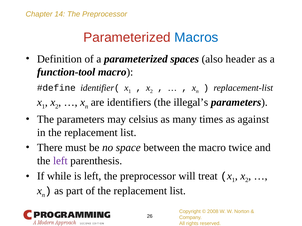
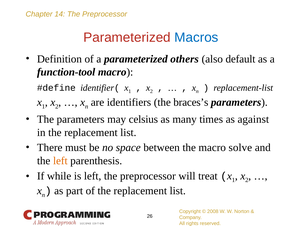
spaces: spaces -> others (185, 59)
header: header -> default (240, 59)
illegal’s: illegal’s -> braces’s (191, 103)
twice: twice -> solve (240, 148)
left colour: purple -> orange (60, 161)
